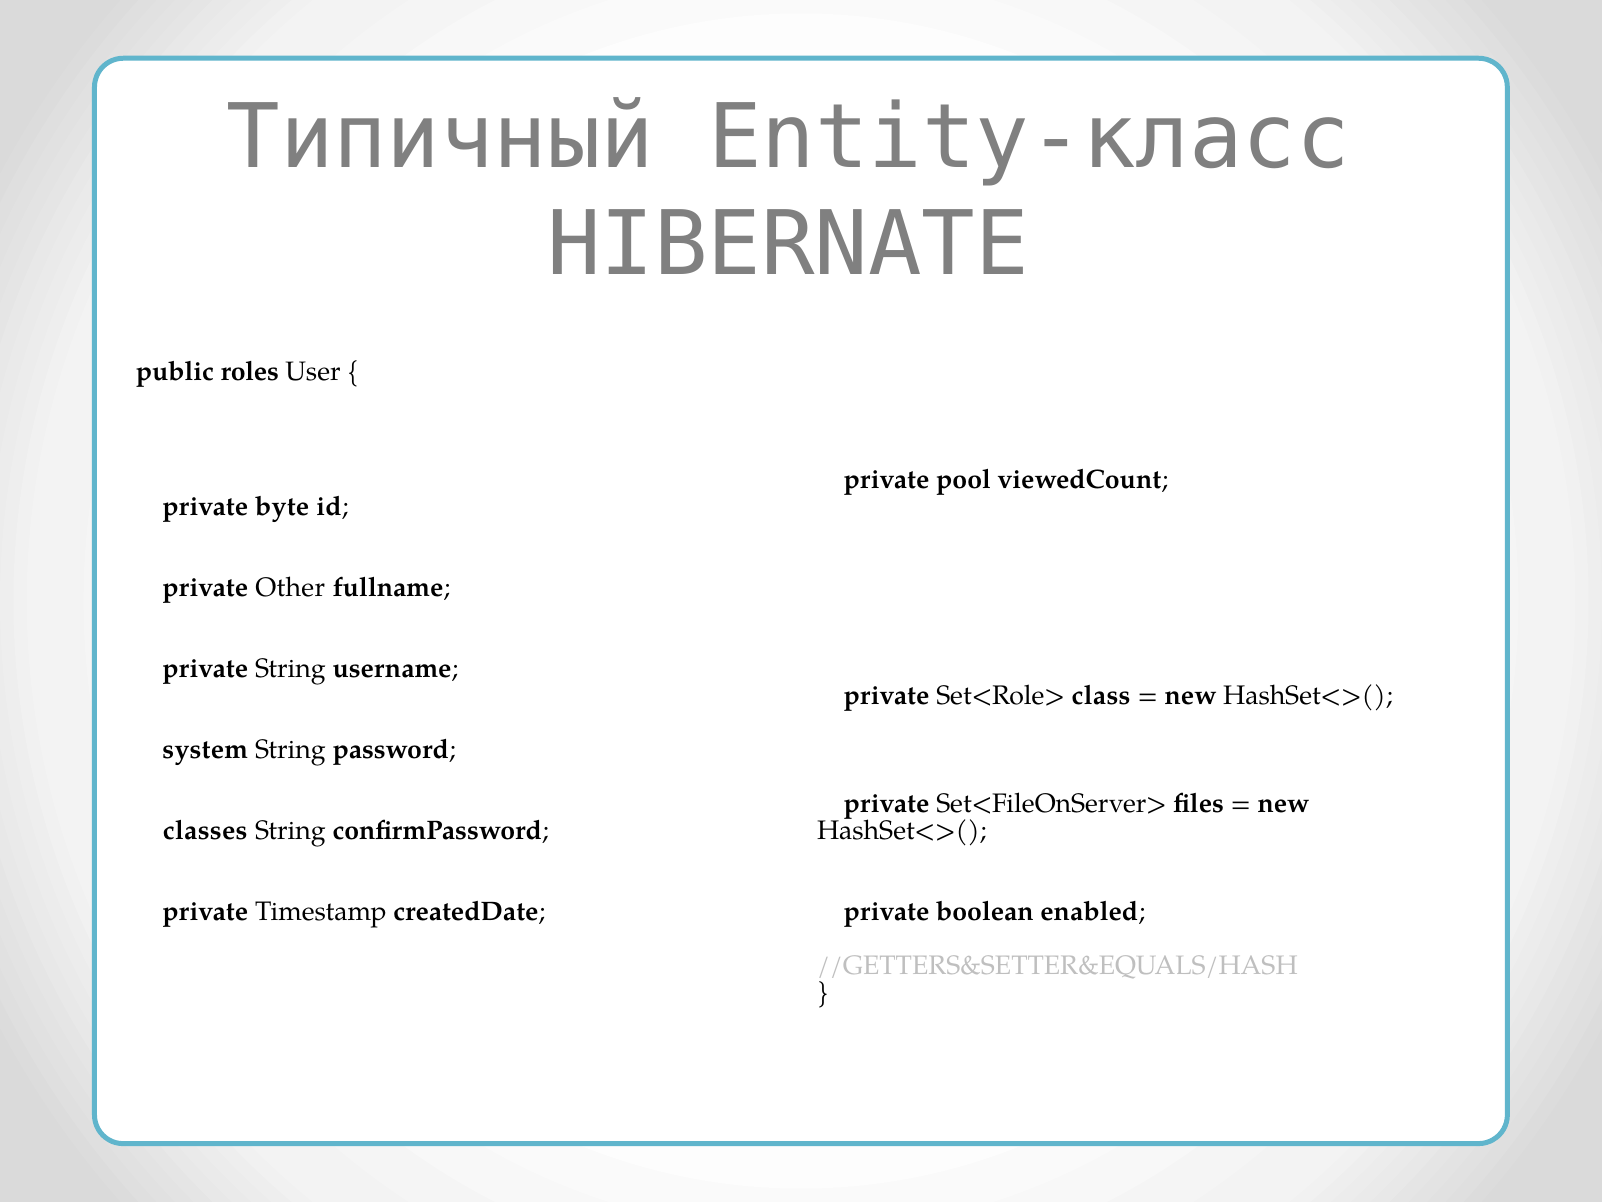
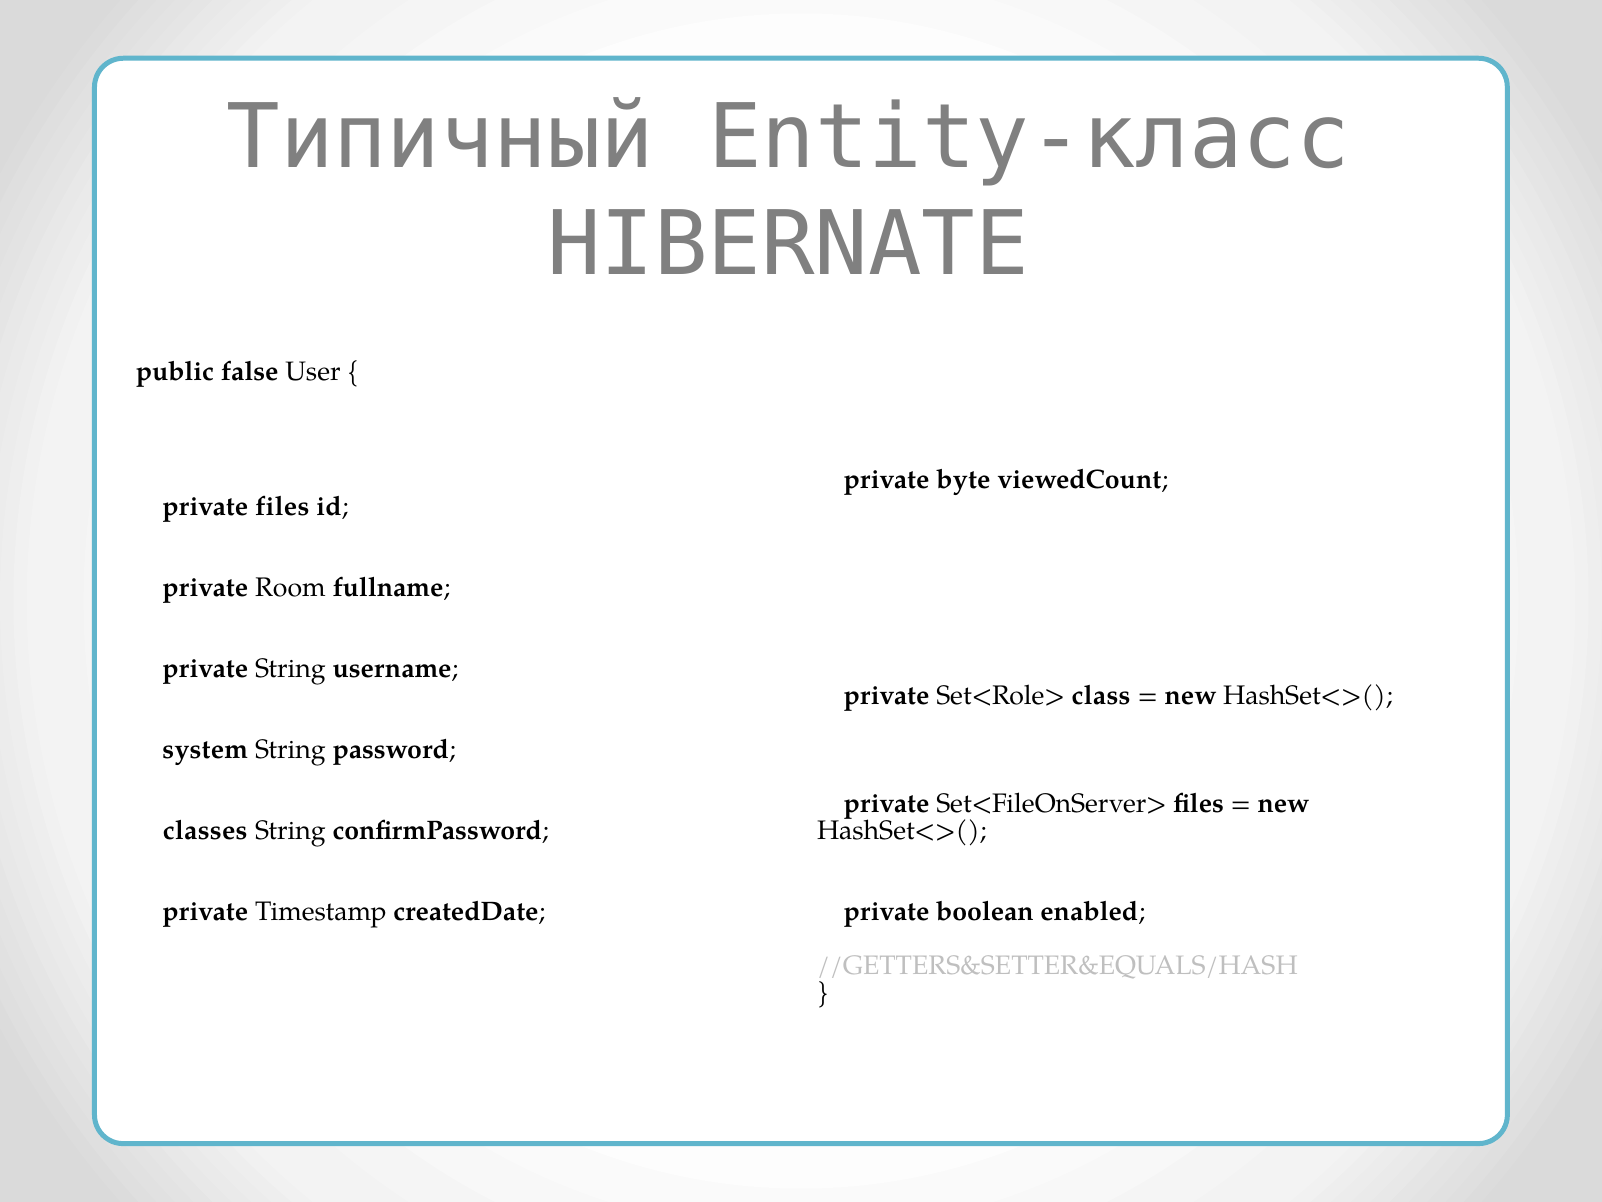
roles: roles -> false (250, 371)
@Column(name underline: present -> none (914, 452)
pool: pool -> byte (963, 479)
private byte: byte -> files (282, 506)
Other: Other -> Room (290, 587)
